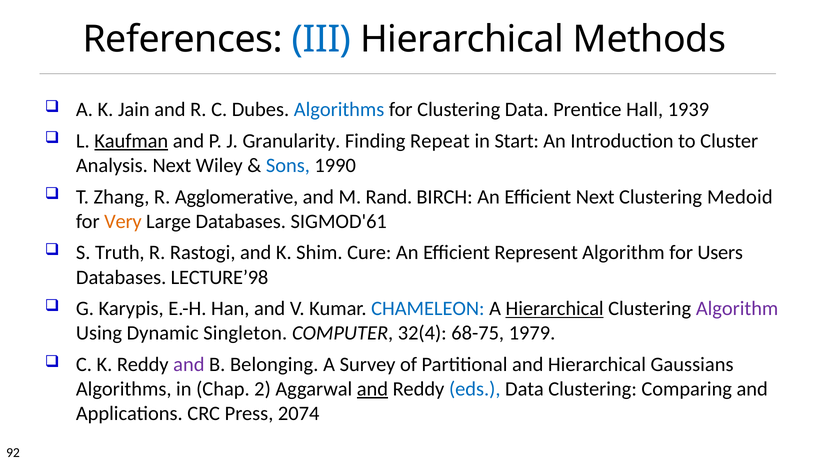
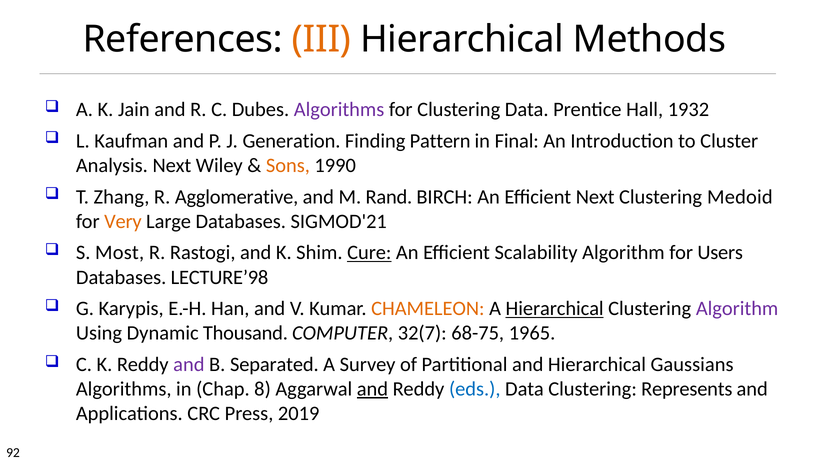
III colour: blue -> orange (322, 40)
Algorithms colour: blue -> purple (339, 110)
1939: 1939 -> 1932 (688, 110)
Kaufman underline: present -> none (131, 141)
Granularity: Granularity -> Generation (291, 141)
Repeat: Repeat -> Pattern (440, 141)
Start: Start -> Final (517, 141)
Sons colour: blue -> orange (288, 166)
SIGMOD'61: SIGMOD'61 -> SIGMOD'21 (339, 221)
Truth: Truth -> Most (120, 253)
Cure underline: none -> present (369, 253)
Represent: Represent -> Scalability (536, 253)
CHAMELEON colour: blue -> orange (428, 309)
Singleton: Singleton -> Thousand (245, 333)
32(4: 32(4 -> 32(7 (422, 333)
1979: 1979 -> 1965 (532, 333)
Belonging: Belonging -> Separated (274, 365)
2: 2 -> 8 (263, 389)
Comparing: Comparing -> Represents (687, 389)
2074: 2074 -> 2019 (299, 414)
